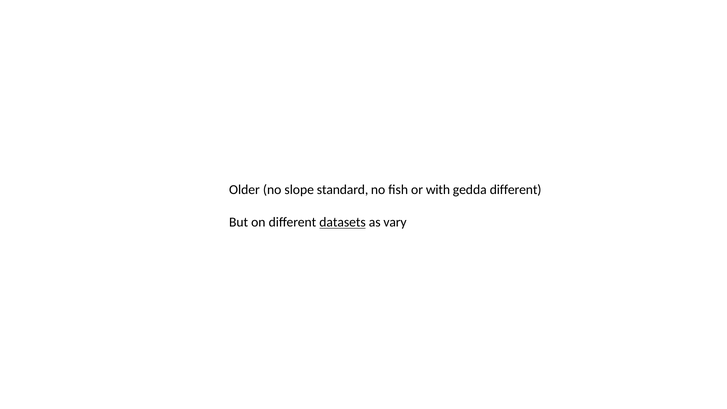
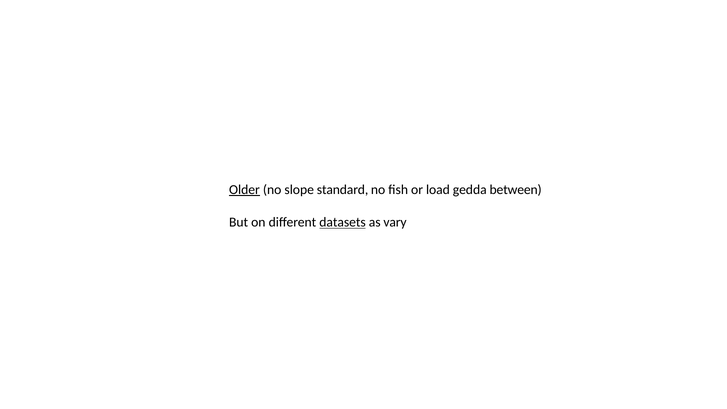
Older underline: none -> present (244, 190)
with: with -> load (438, 190)
gedda different: different -> between (516, 190)
